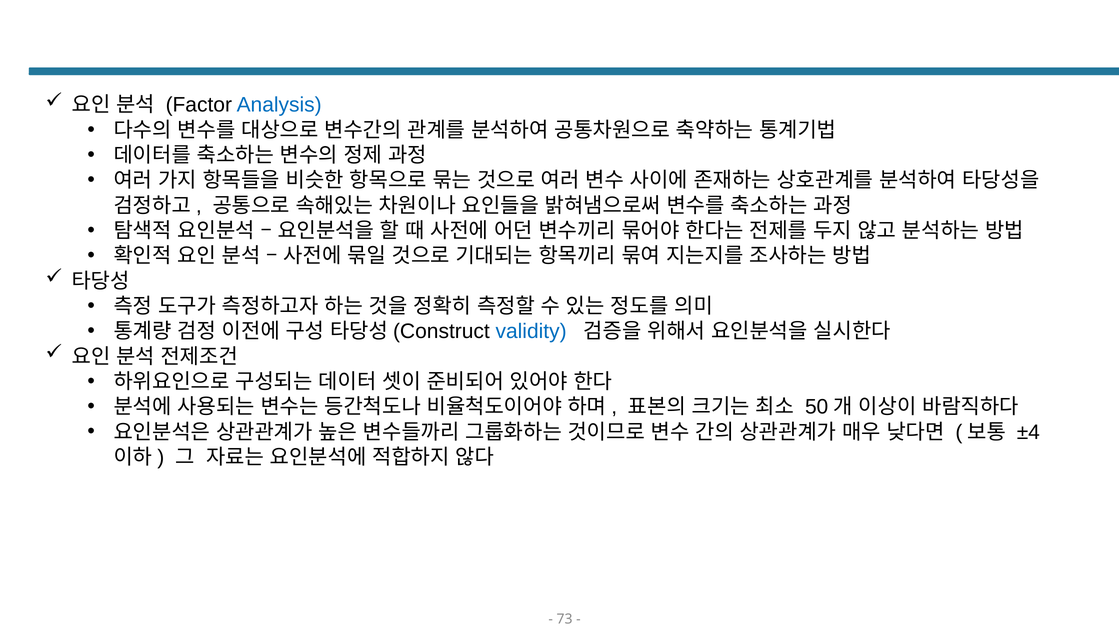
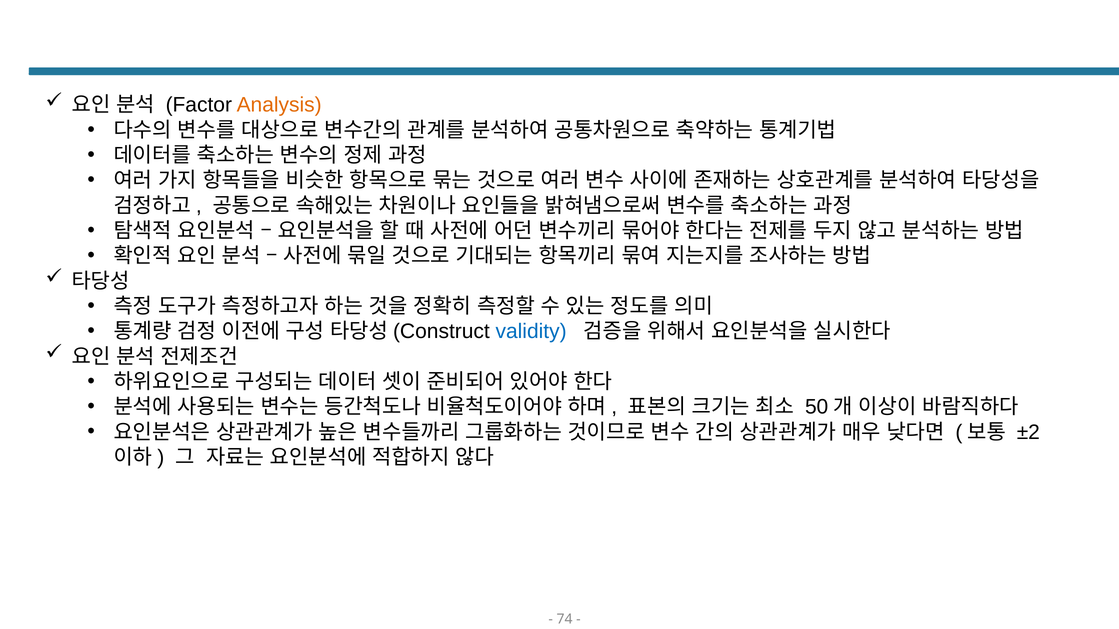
Analysis colour: blue -> orange (279, 105)
±4: ±4 -> ±2 (1028, 432)
73: 73 -> 74 (565, 619)
